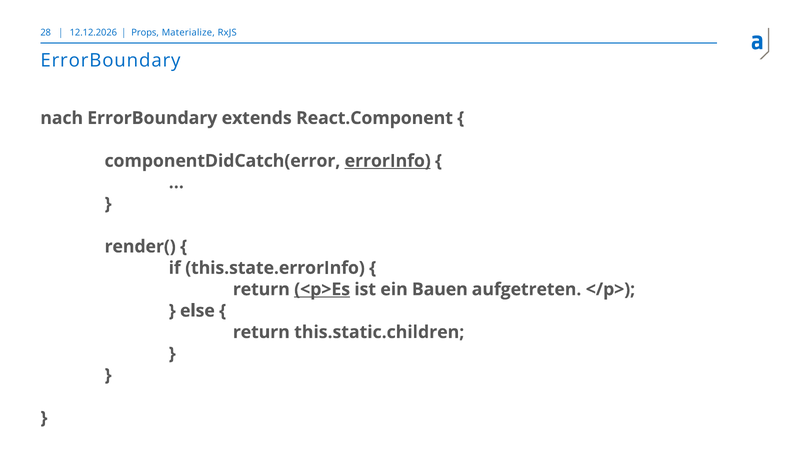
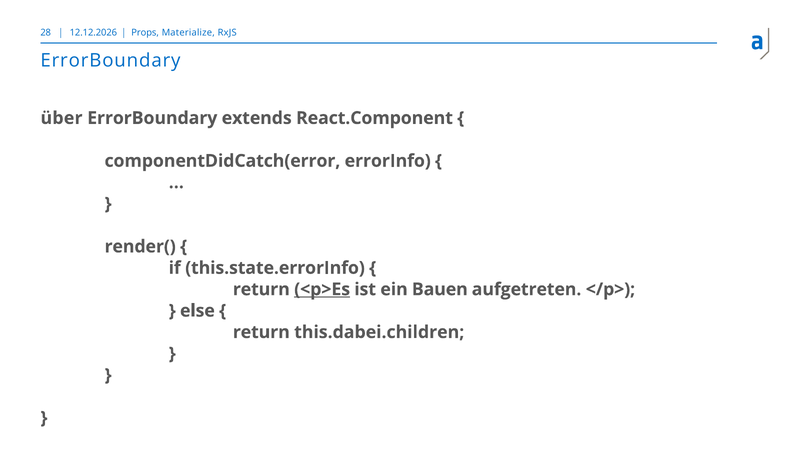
nach: nach -> über (62, 118)
errorInfo underline: present -> none (388, 161)
this.static.children: this.static.children -> this.dabei.children (379, 332)
